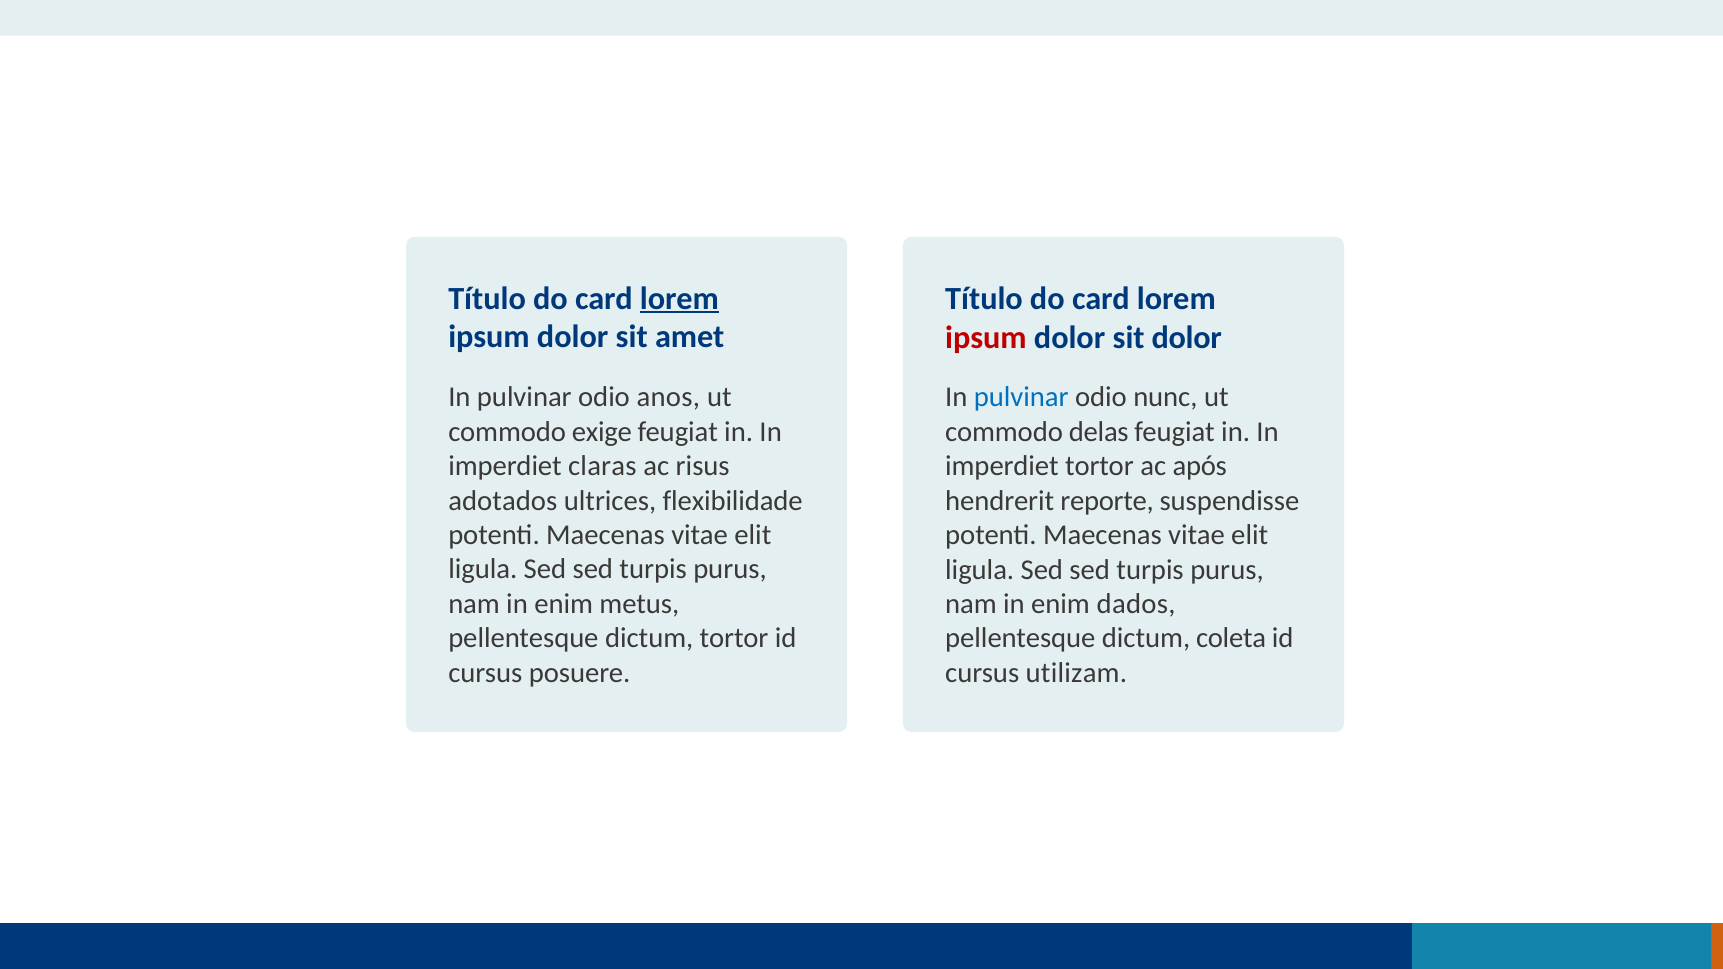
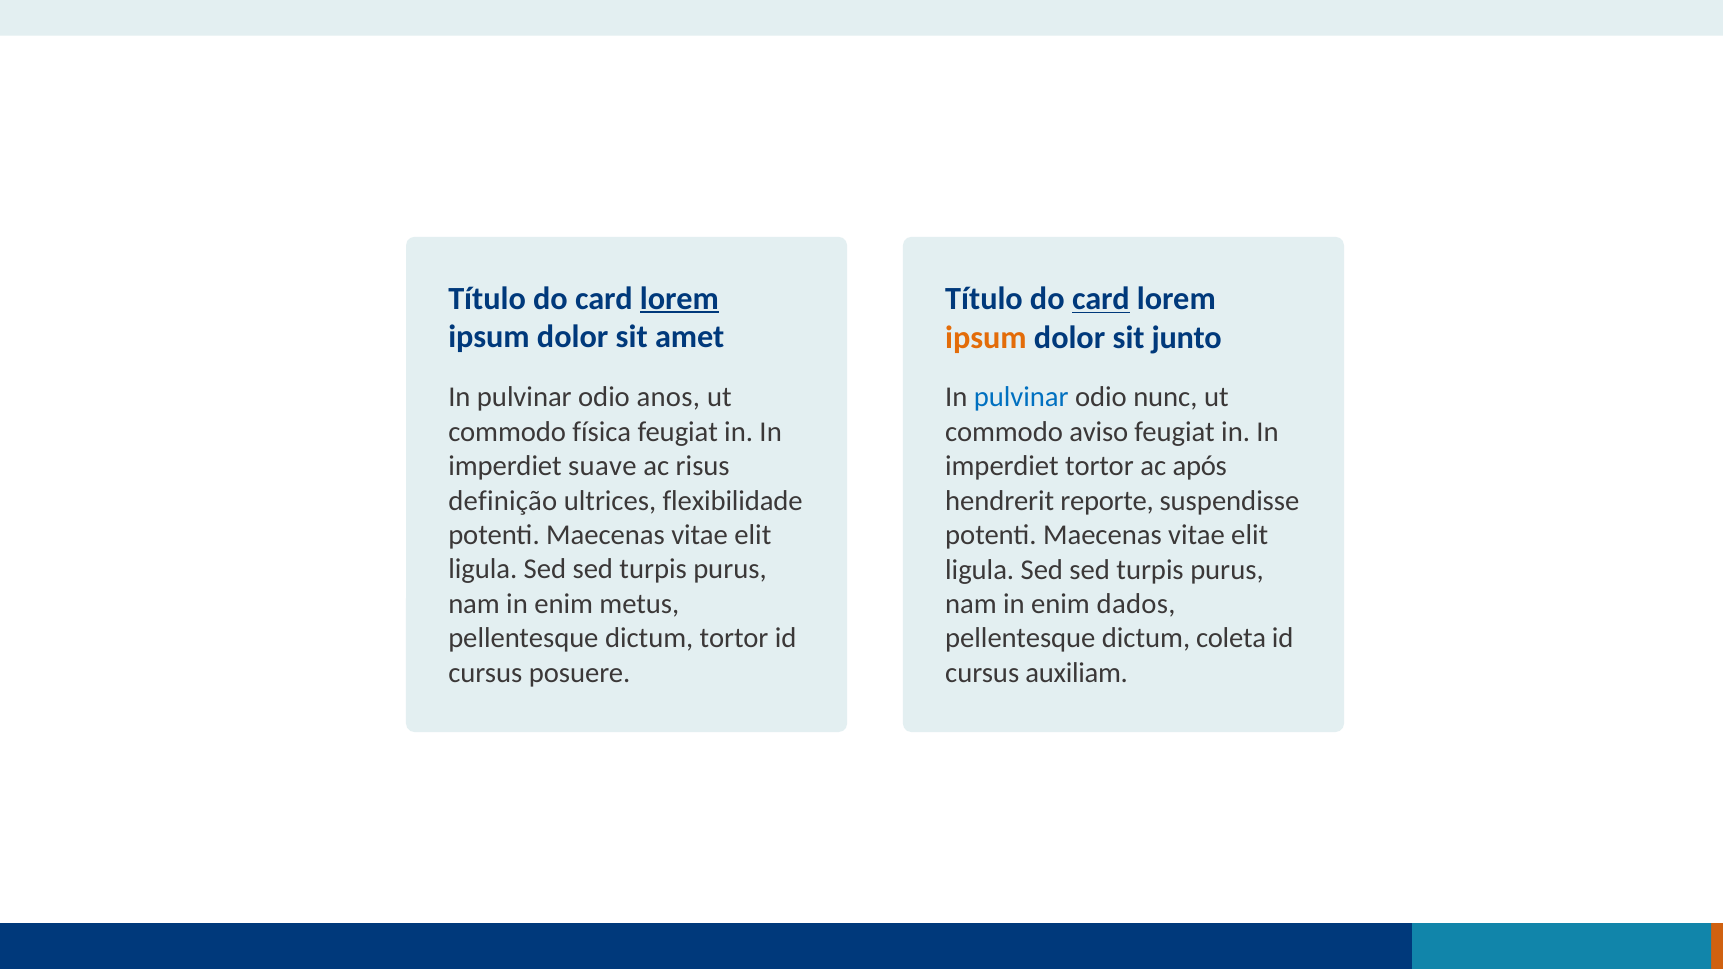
card underline: none -> present (1101, 299)
ipsum colour: red -> orange (986, 337)
sit dolor: dolor -> junto (1187, 337)
exige: exige -> física (602, 432)
delas: delas -> aviso (1099, 432)
claras: claras -> suave (602, 466)
adotados: adotados -> definição (503, 501)
utilizam: utilizam -> auxiliam (1077, 673)
